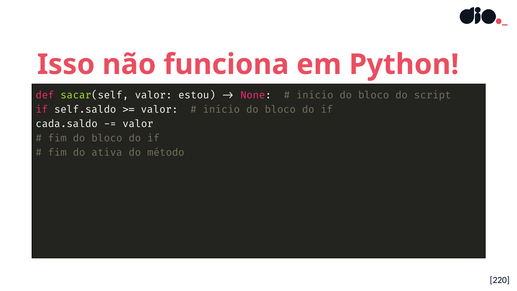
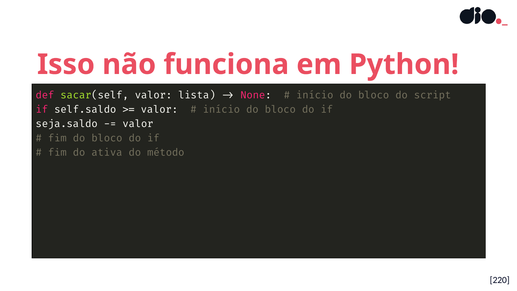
estou: estou -> lista (197, 95)
cada.saldo: cada.saldo -> seja.saldo (67, 124)
